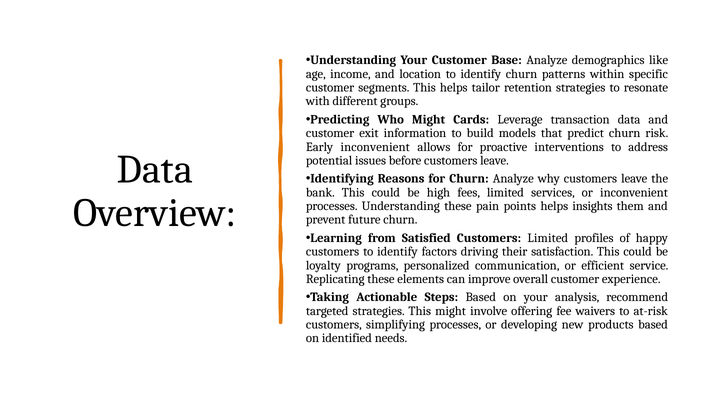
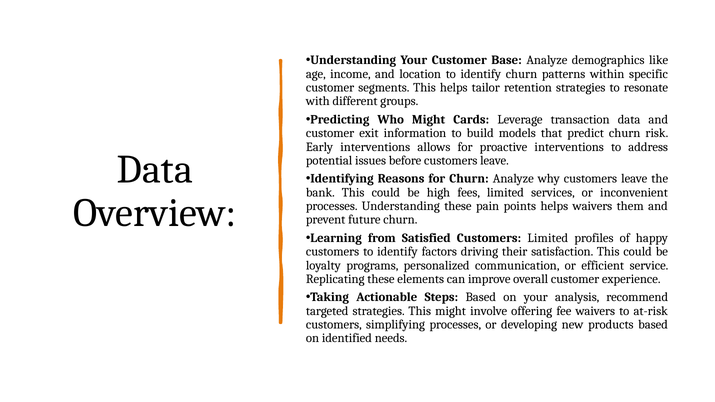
Early inconvenient: inconvenient -> interventions (375, 147)
helps insights: insights -> waivers (592, 206)
